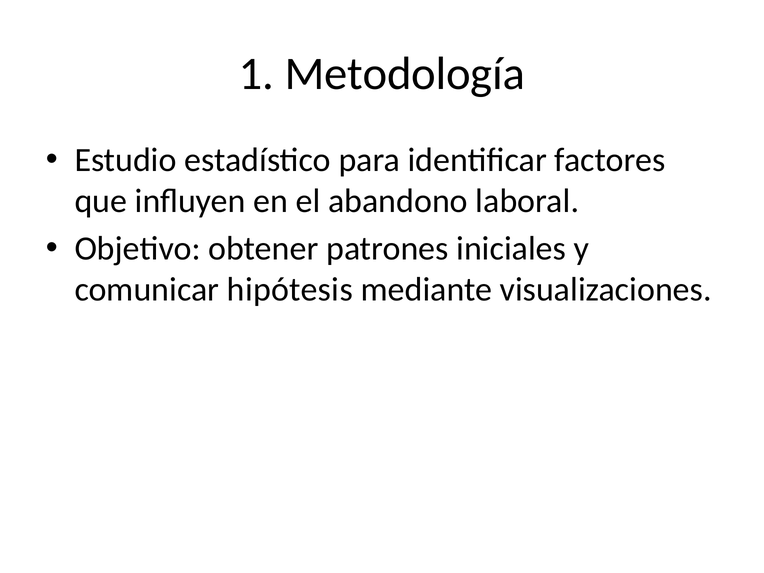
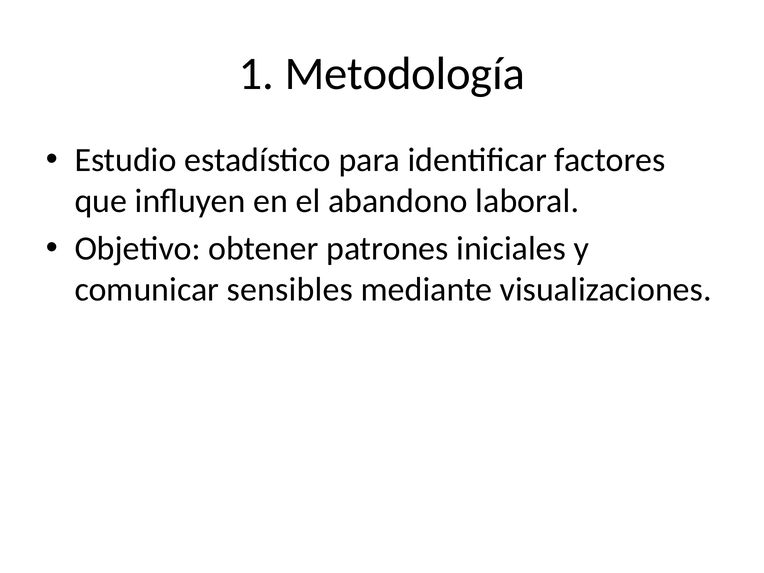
hipótesis: hipótesis -> sensibles (290, 289)
